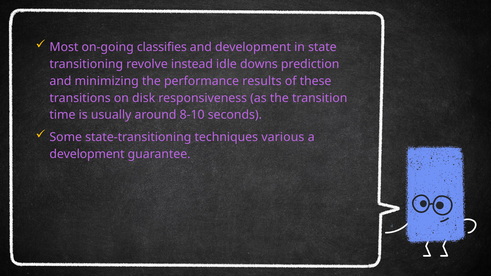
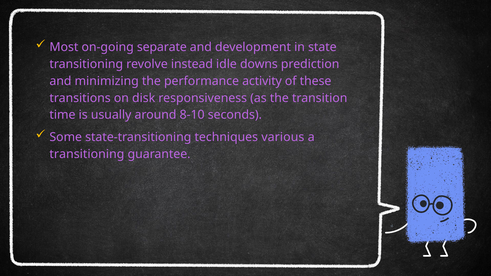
classifies: classifies -> separate (162, 47)
results: results -> activity (262, 81)
development: development -> transitioning (87, 154)
